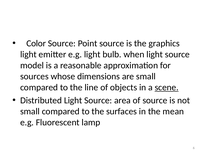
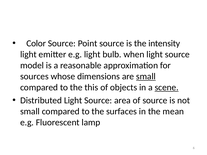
graphics: graphics -> intensity (164, 43)
small underline: none -> present (146, 77)
line: line -> this (91, 88)
